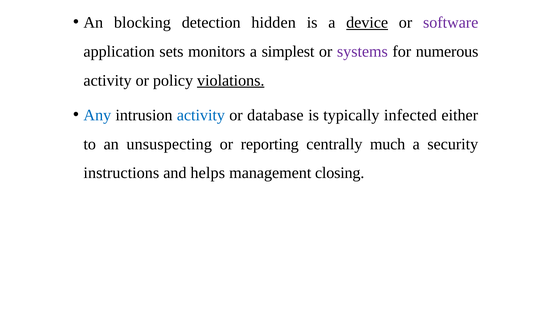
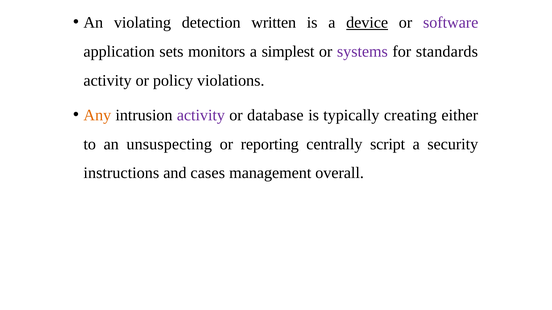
blocking: blocking -> violating (142, 23)
hidden: hidden -> written (274, 23)
numerous: numerous -> standards (447, 52)
violations underline: present -> none (231, 81)
Any colour: blue -> orange (97, 115)
activity colour: blue -> purple (201, 115)
infected: infected -> creating (410, 115)
much: much -> script (388, 144)
helps: helps -> cases (208, 173)
closing: closing -> overall (340, 173)
